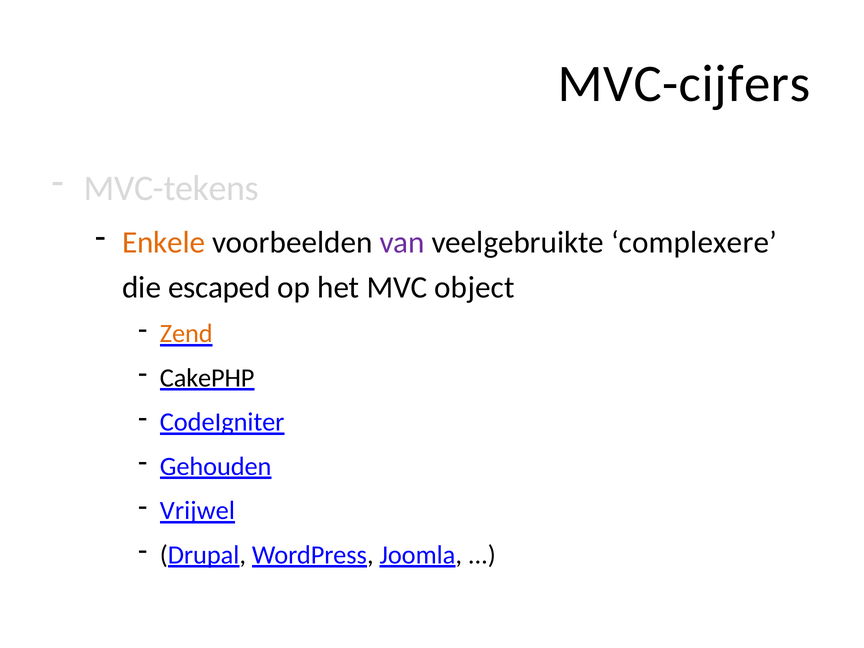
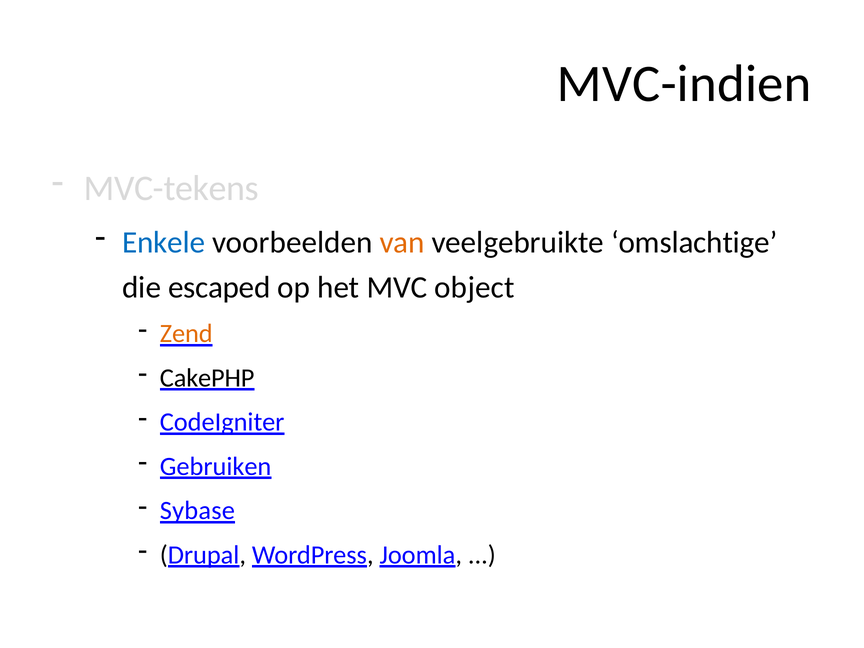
MVC-cijfers: MVC-cijfers -> MVC-indien (684, 84)
Enkele colour: orange -> blue (164, 242)
van colour: purple -> orange (402, 242)
complexere: complexere -> omslachtige (694, 242)
Gehouden: Gehouden -> Gebruiken (216, 466)
Vrijwel: Vrijwel -> Sybase (197, 511)
